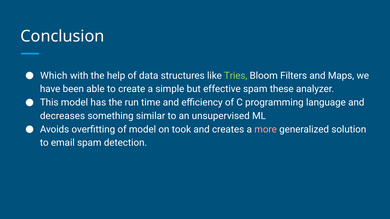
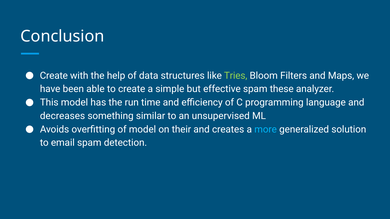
Which: Which -> Create (54, 76)
took: took -> their (181, 130)
more colour: pink -> light blue (266, 130)
